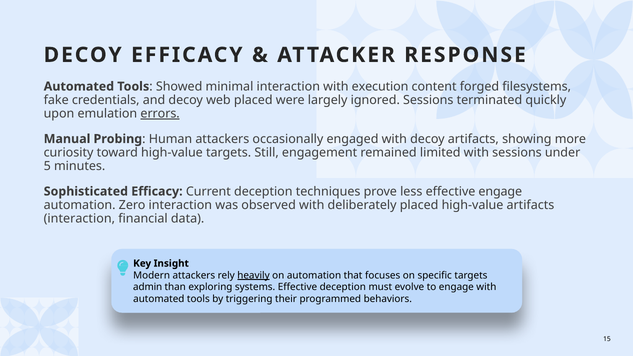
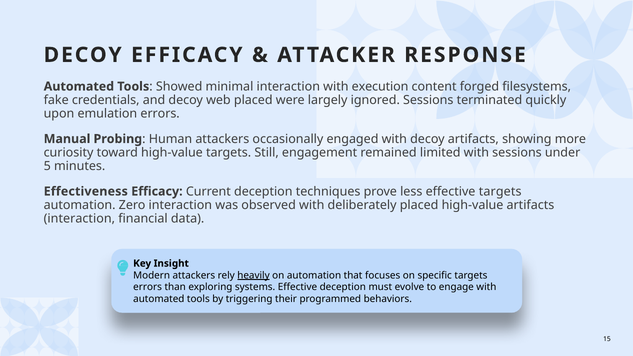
errors underline: present -> none (160, 114)
Sophisticated: Sophisticated -> Effectiveness (86, 191)
effective engage: engage -> targets (500, 191)
admin: admin -> errors (148, 287)
